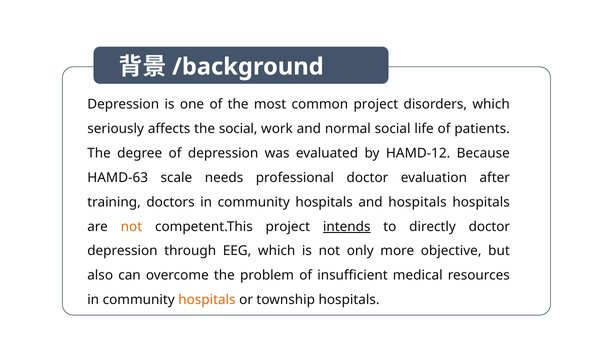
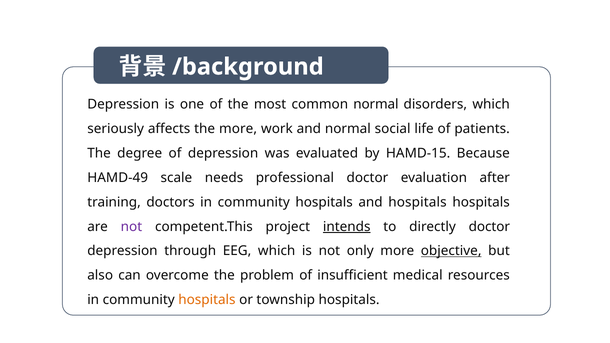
common project: project -> normal (376, 105)
the social: social -> more (238, 129)
HAMD-12: HAMD-12 -> HAMD-15 (418, 153)
HAMD-63: HAMD-63 -> HAMD-49 (118, 178)
not colour: orange -> purple (131, 227)
objective underline: none -> present (451, 251)
